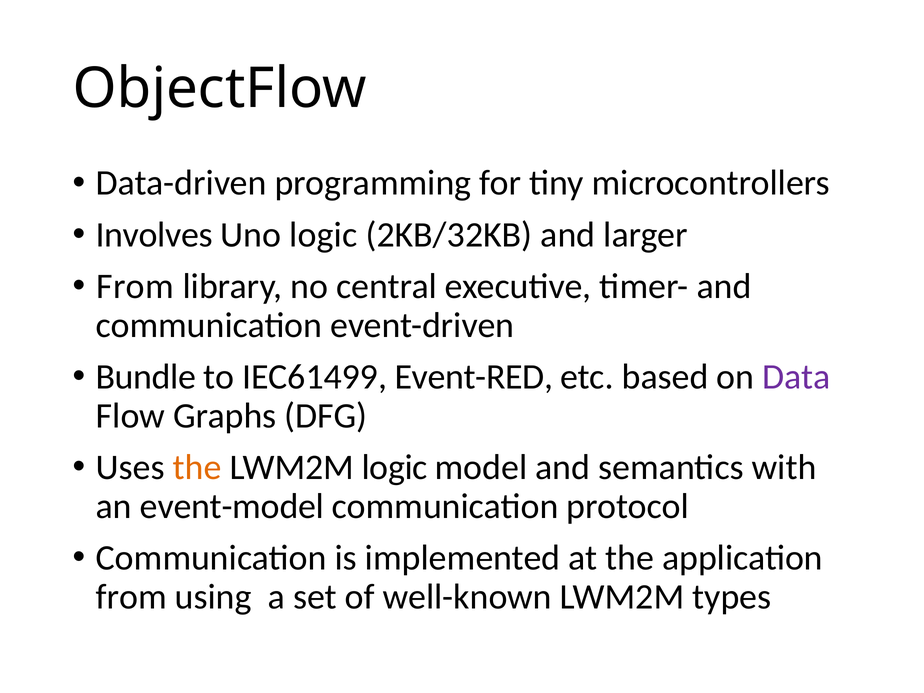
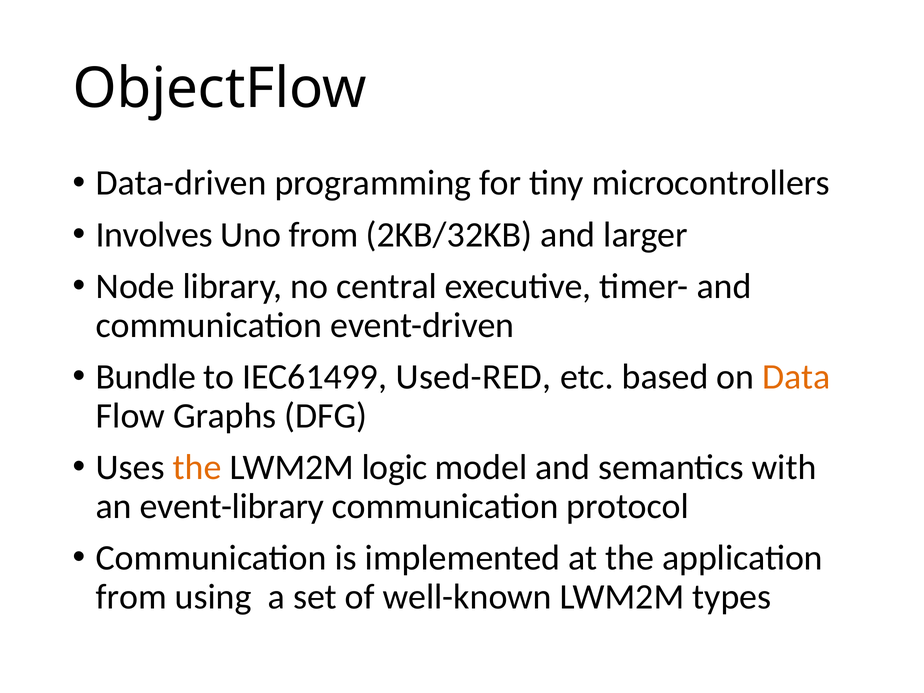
Uno logic: logic -> from (324, 235)
From: From -> Node (135, 286)
Event-RED: Event-RED -> Used-RED (473, 377)
Data colour: purple -> orange (796, 377)
event-model: event-model -> event-library (232, 506)
